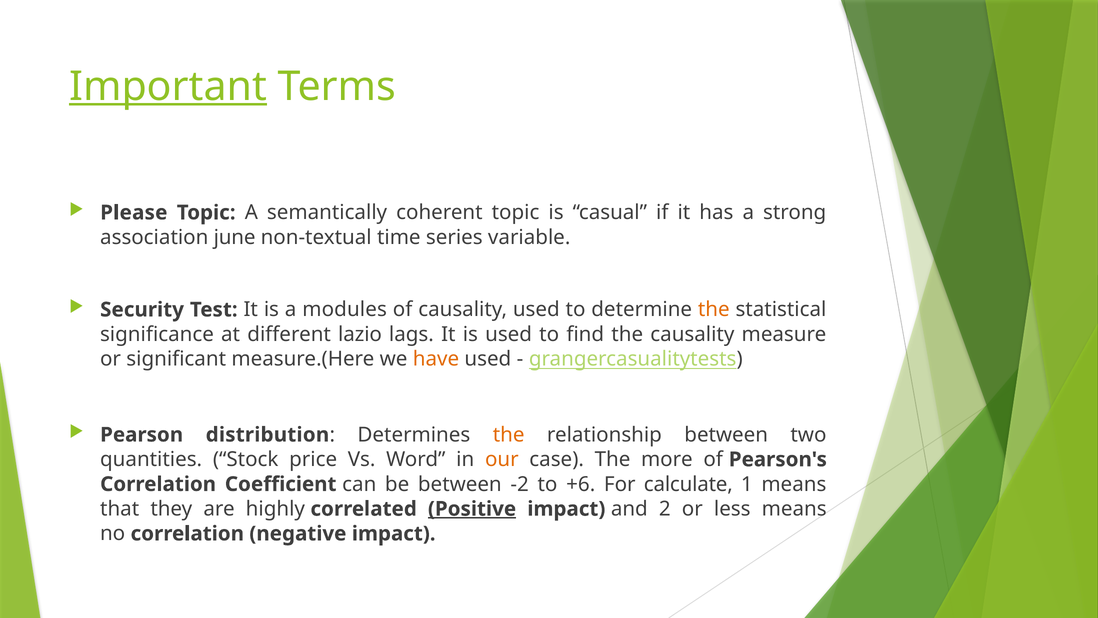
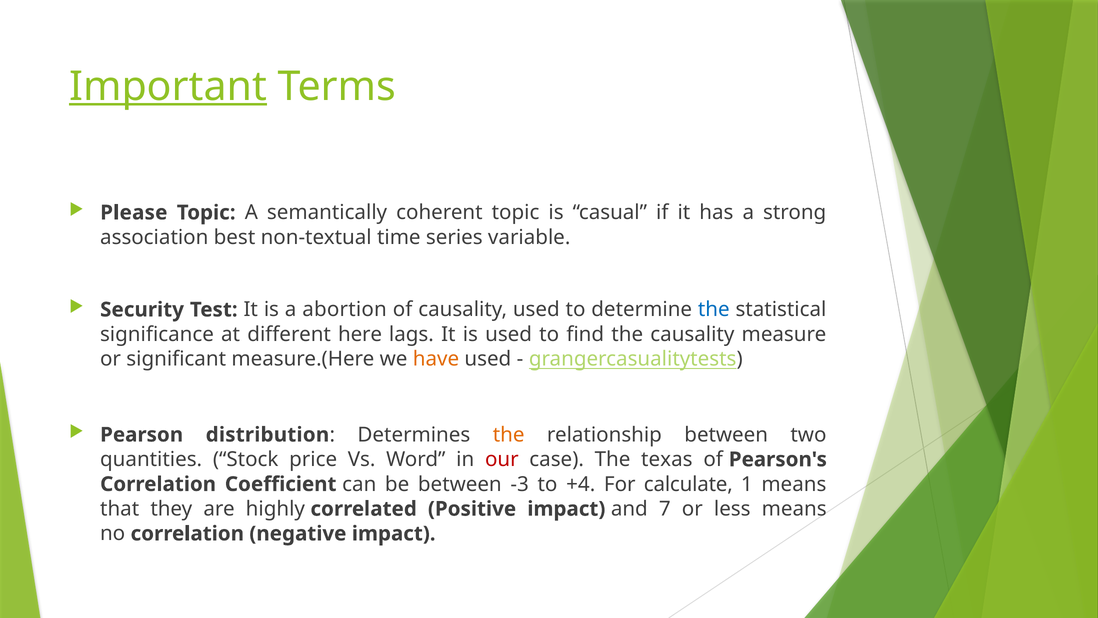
june: june -> best (235, 237)
modules: modules -> abortion (345, 310)
the colour: orange -> blue (714, 310)
lazio: lazio -> here (360, 334)
our colour: orange -> red (502, 459)
more: more -> texas (667, 459)
-2: -2 -> -3 (520, 484)
+6: +6 -> +4 (581, 484)
Positive underline: present -> none (472, 509)
2: 2 -> 7 (665, 509)
